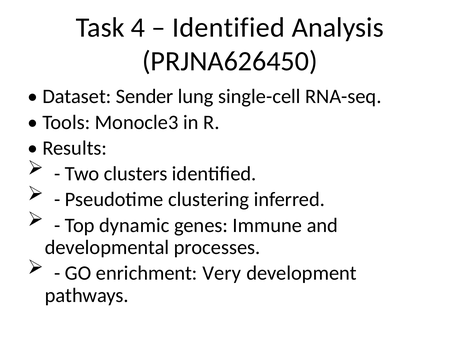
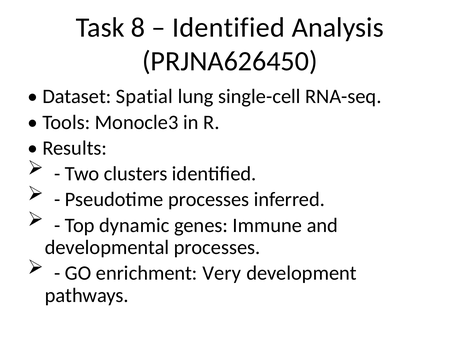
4: 4 -> 8 (138, 28)
Sender: Sender -> Spatial (144, 96)
Pseudotime clustering: clustering -> processes (209, 200)
